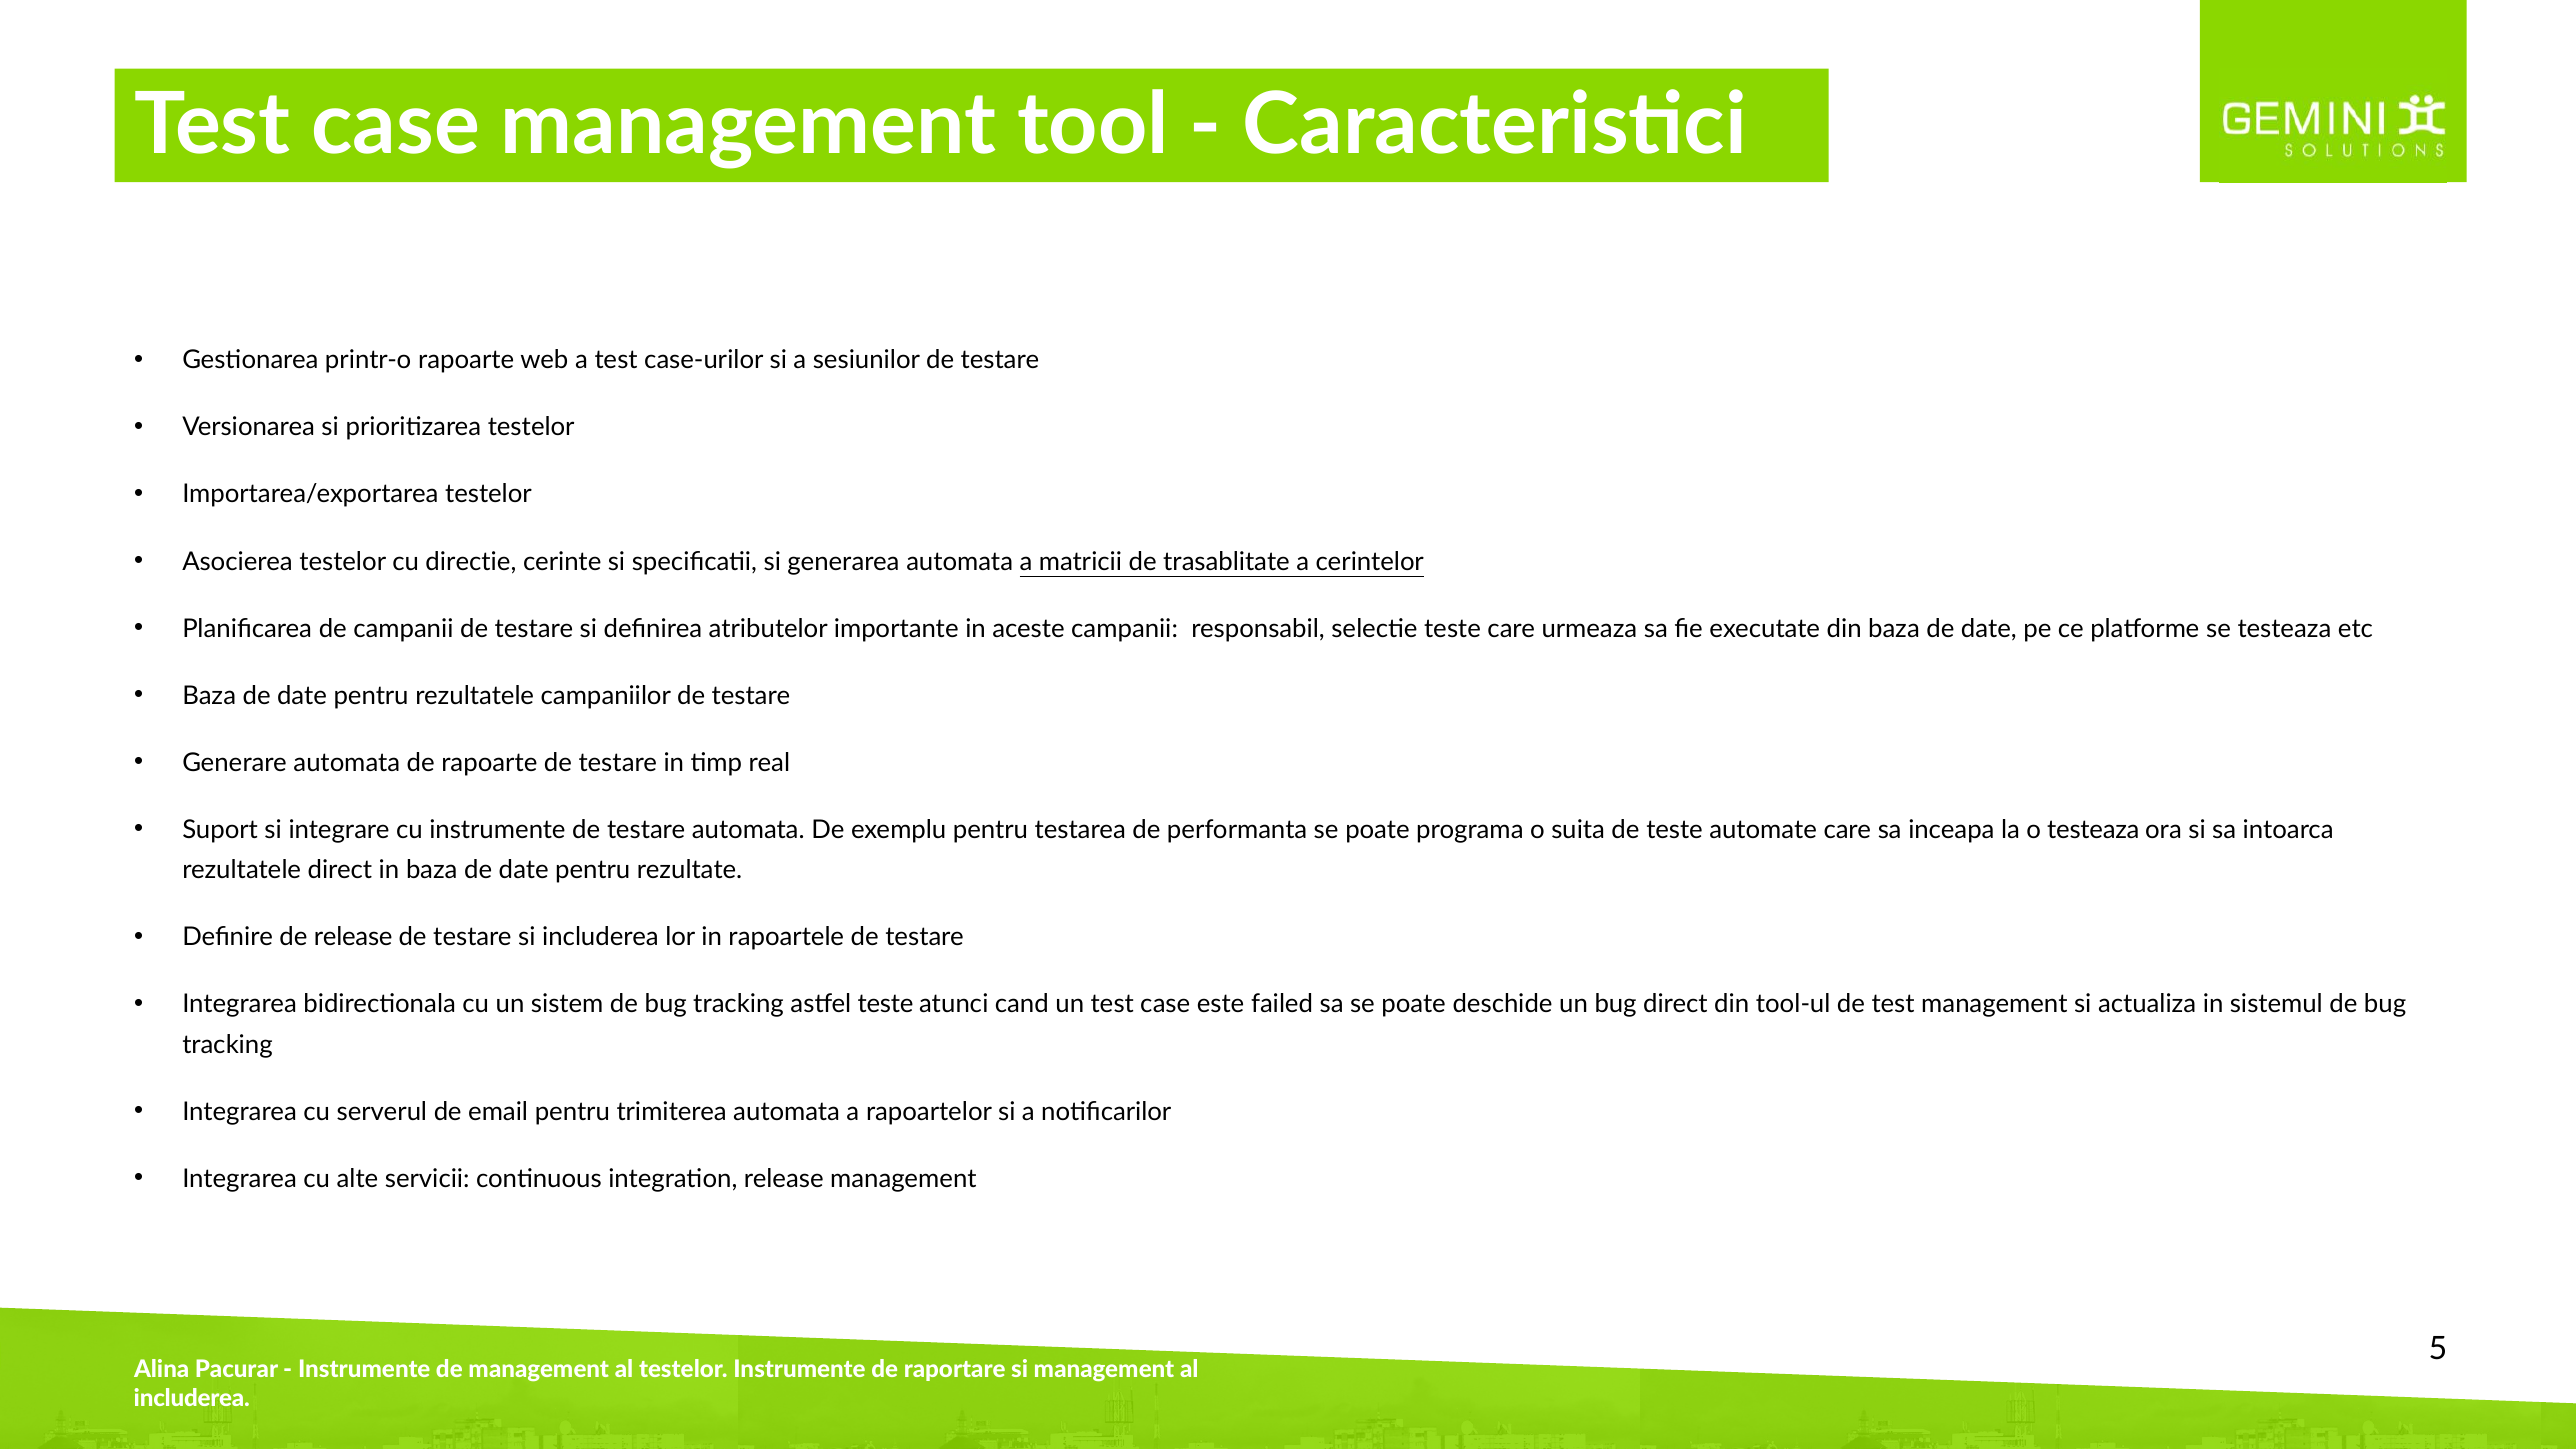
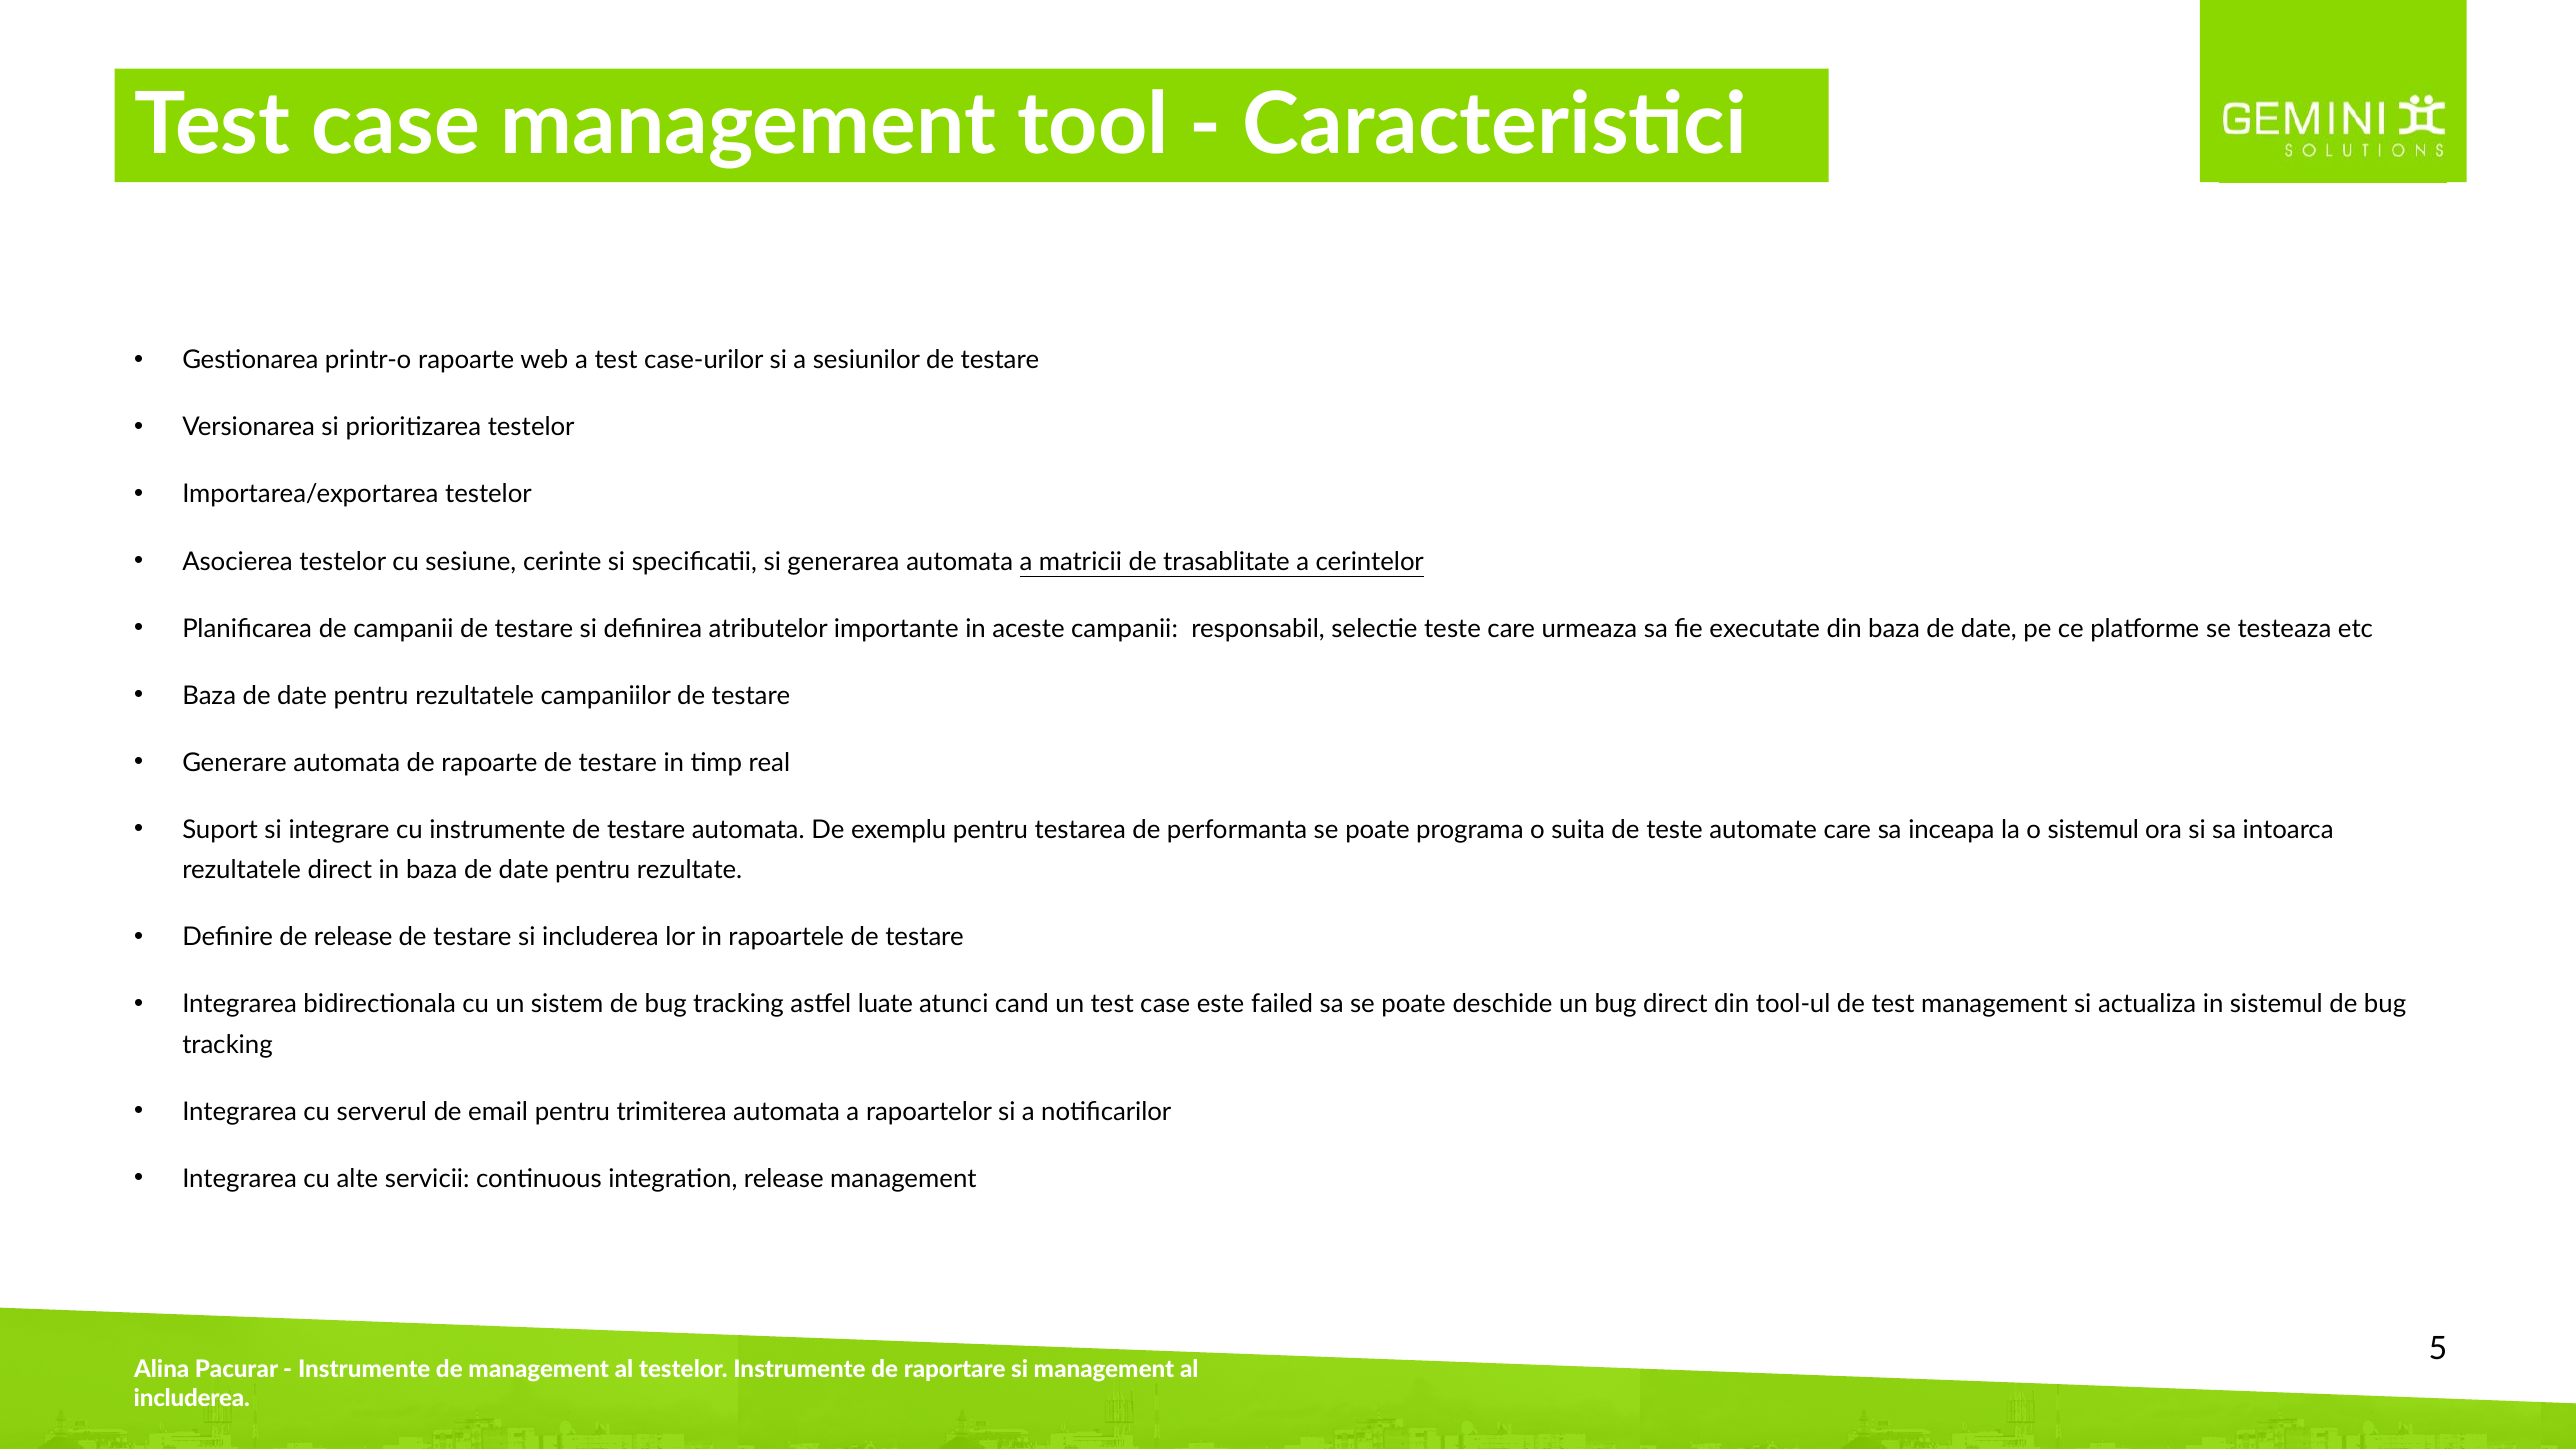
directie: directie -> sesiune (471, 562)
o testeaza: testeaza -> sistemul (2093, 830)
astfel teste: teste -> luate (885, 1004)
